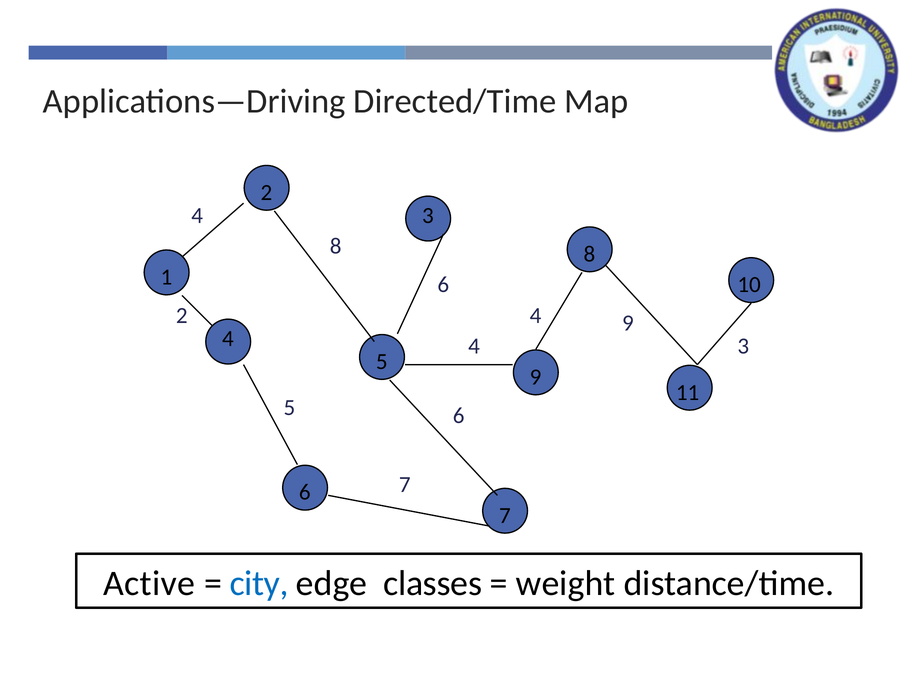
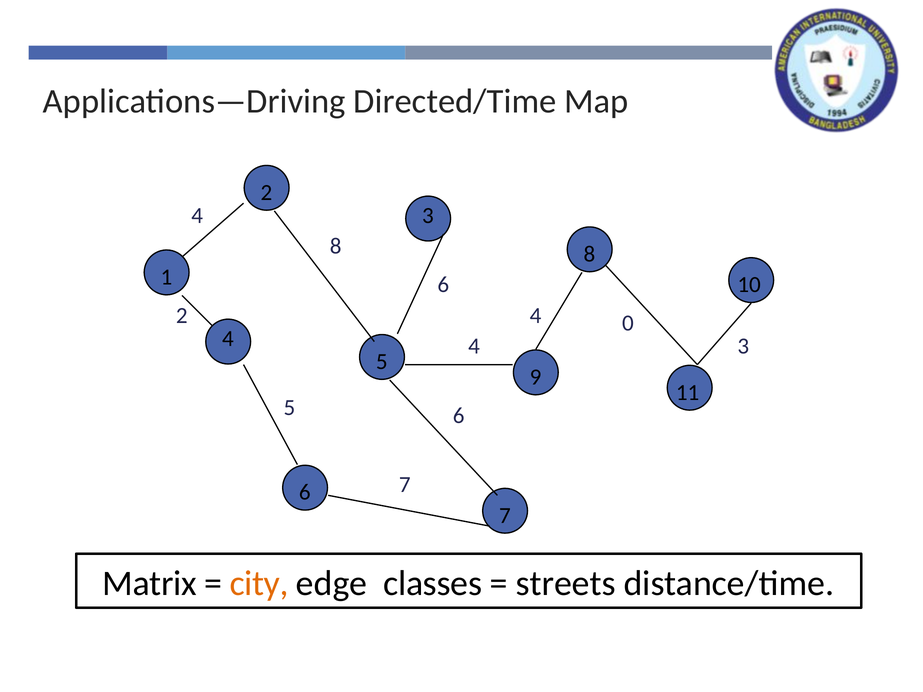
4 9: 9 -> 0 (628, 323)
Active: Active -> Matrix (149, 583)
city colour: blue -> orange (259, 583)
weight: weight -> streets (566, 583)
